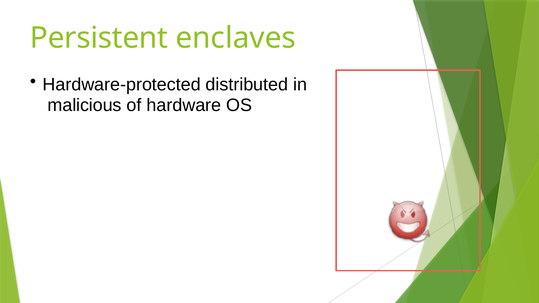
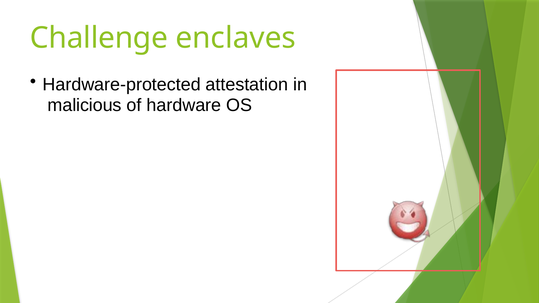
Persistent: Persistent -> Challenge (99, 38)
distributed: distributed -> attestation (247, 84)
